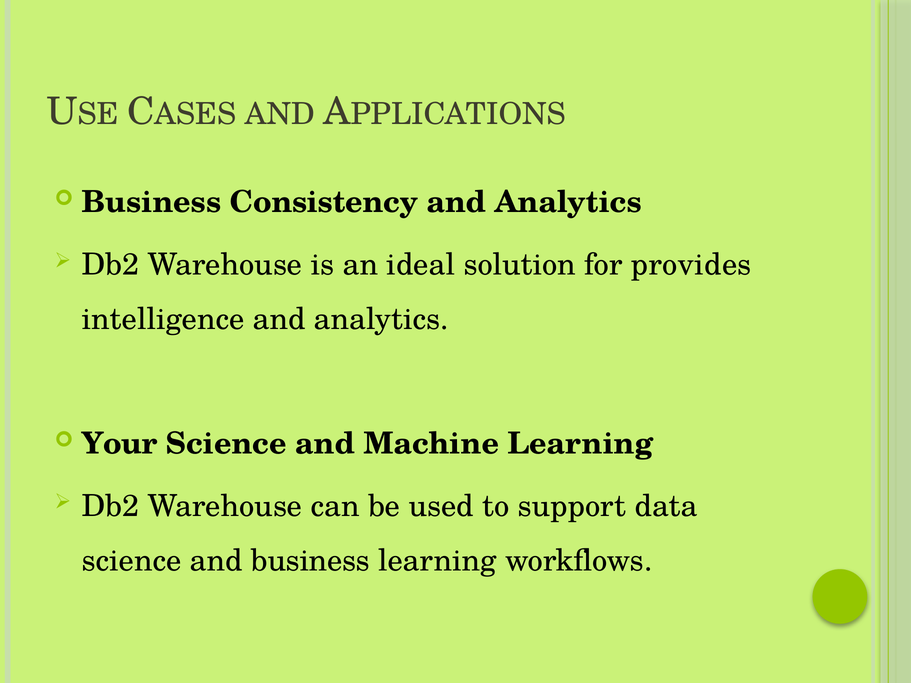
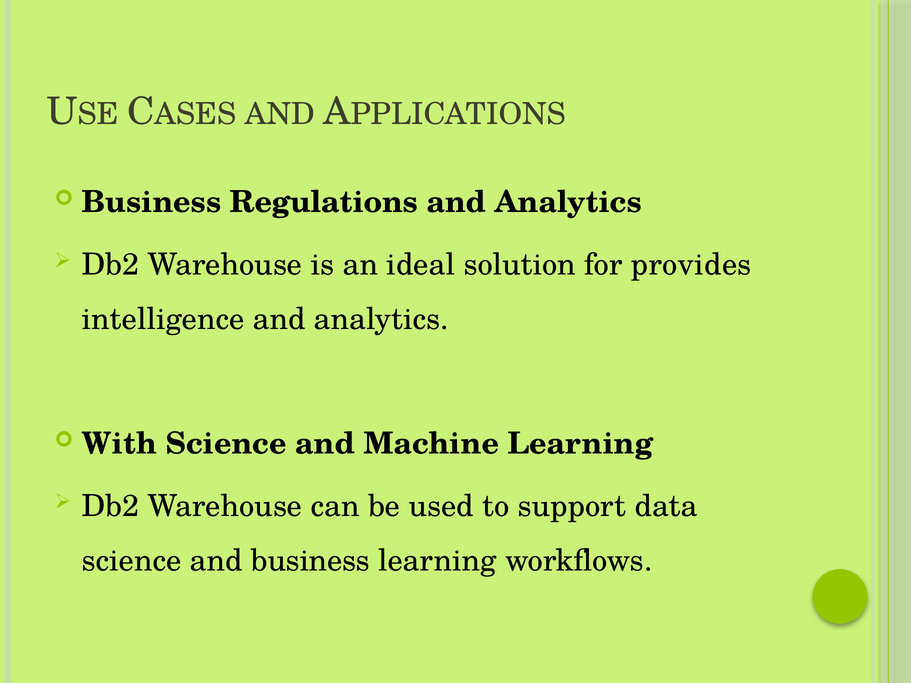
Consistency: Consistency -> Regulations (324, 202)
Your: Your -> With (119, 444)
